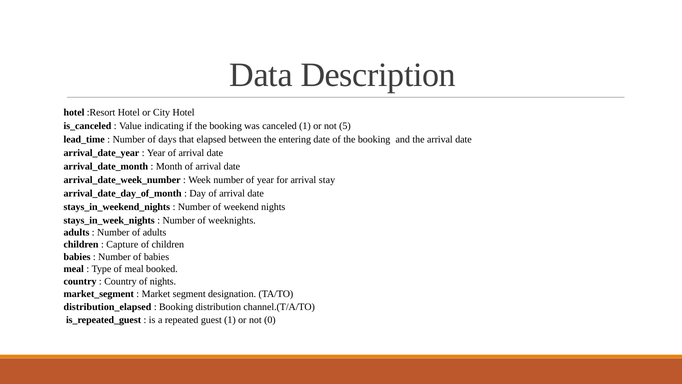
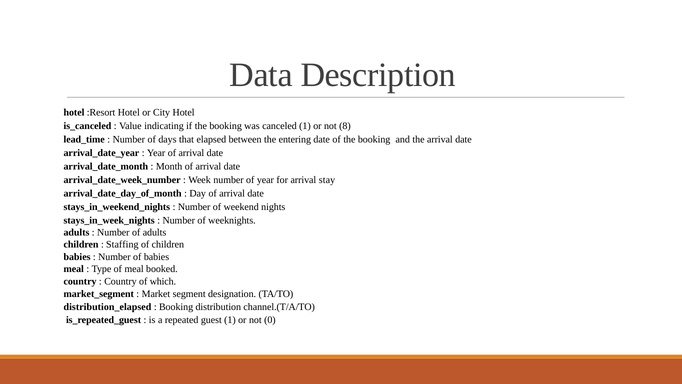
5: 5 -> 8 (345, 126)
Capture: Capture -> Staffing (122, 244)
of nights: nights -> which (163, 281)
